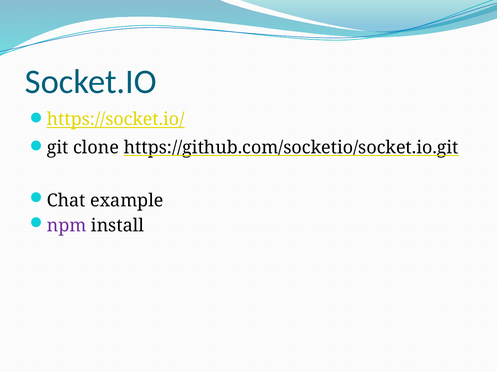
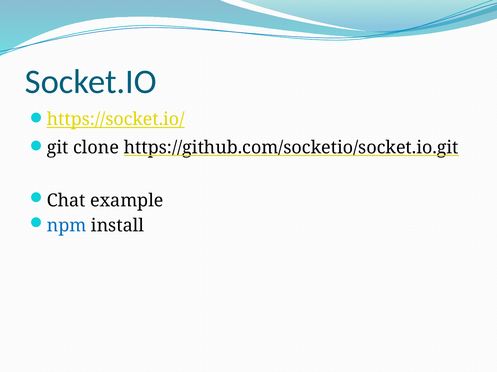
npm colour: purple -> blue (67, 226)
